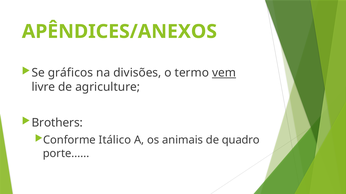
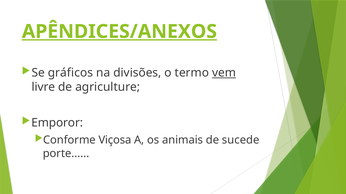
APÊNDICES/ANEXOS underline: none -> present (119, 32)
Brothers: Brothers -> Emporor (57, 123)
Itálico: Itálico -> Viçosa (115, 140)
quadro: quadro -> sucede (241, 140)
